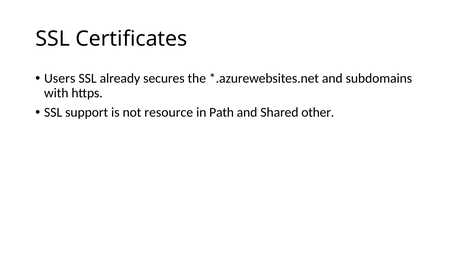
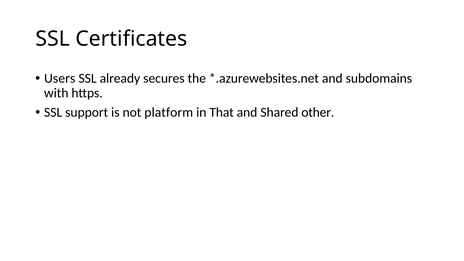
resource: resource -> platform (169, 113)
Path: Path -> That (222, 113)
